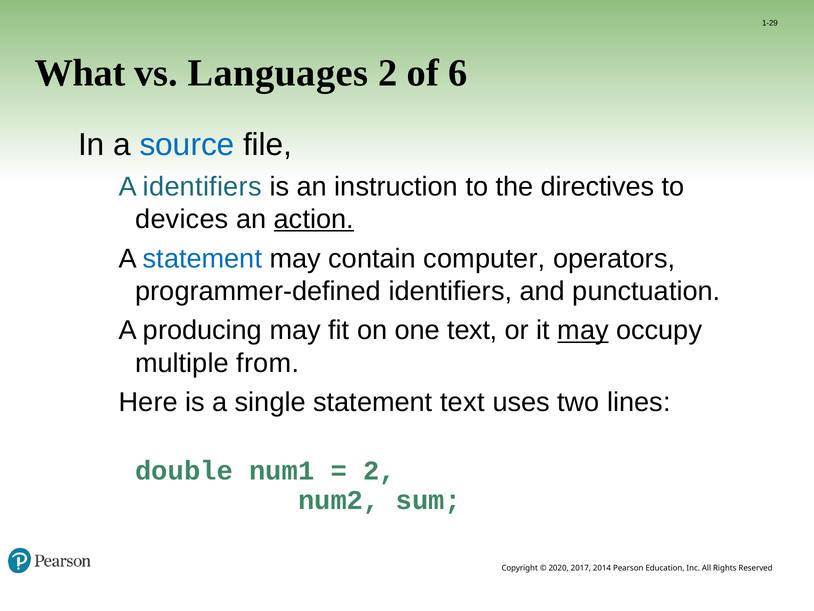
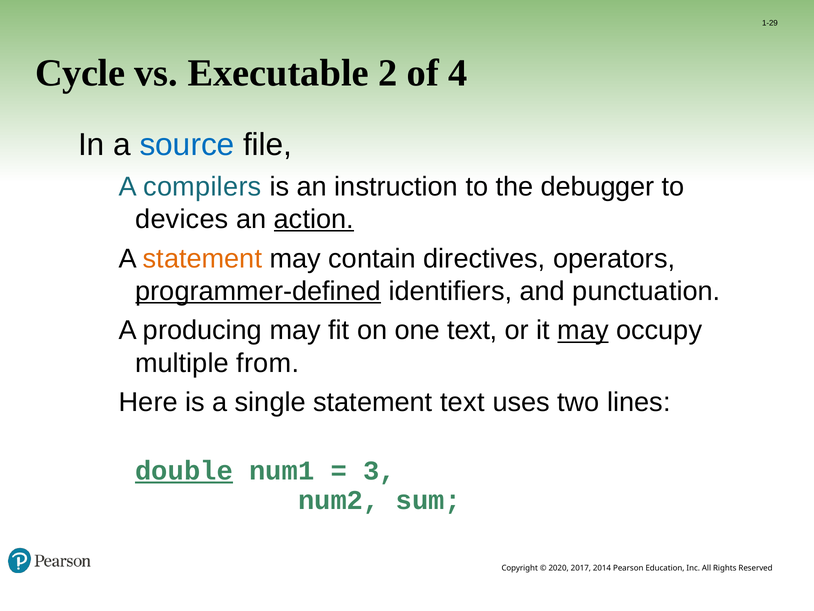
What: What -> Cycle (80, 73)
Languages: Languages -> Executable (278, 73)
6: 6 -> 4 (458, 73)
A identifiers: identifiers -> compilers (202, 186)
directives: directives -> debugger (598, 186)
statement colour: blue -> orange (202, 258)
computer: computer -> directives (484, 258)
programmer-defined underline: none -> present (258, 291)
double underline: none -> present (184, 470)
2: 2 -> 3 (379, 470)
